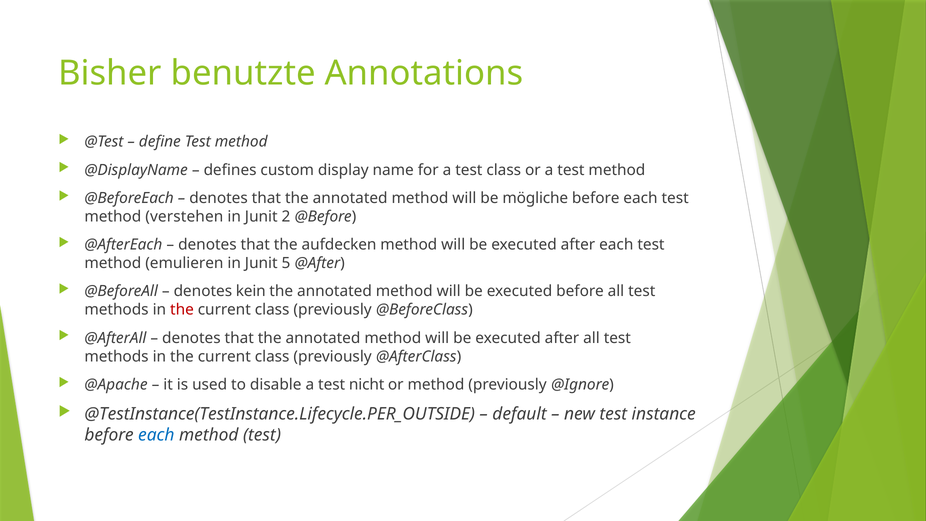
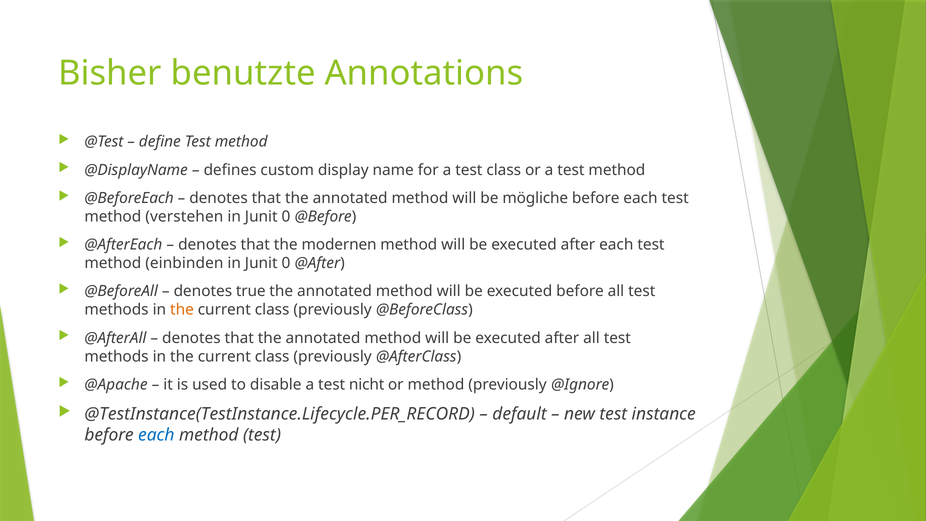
2: 2 -> 0 (286, 217)
aufdecken: aufdecken -> modernen (339, 245)
emulieren: emulieren -> einbinden (184, 263)
5: 5 -> 0 (286, 263)
kein: kein -> true (251, 291)
the colour: red -> orange (182, 310)
@TestInstance(TestInstance.Lifecycle.PER_OUTSIDE: @TestInstance(TestInstance.Lifecycle.PER_OUTSIDE -> @TestInstance(TestInstance.Lifecycle.PER_RECORD (280, 414)
